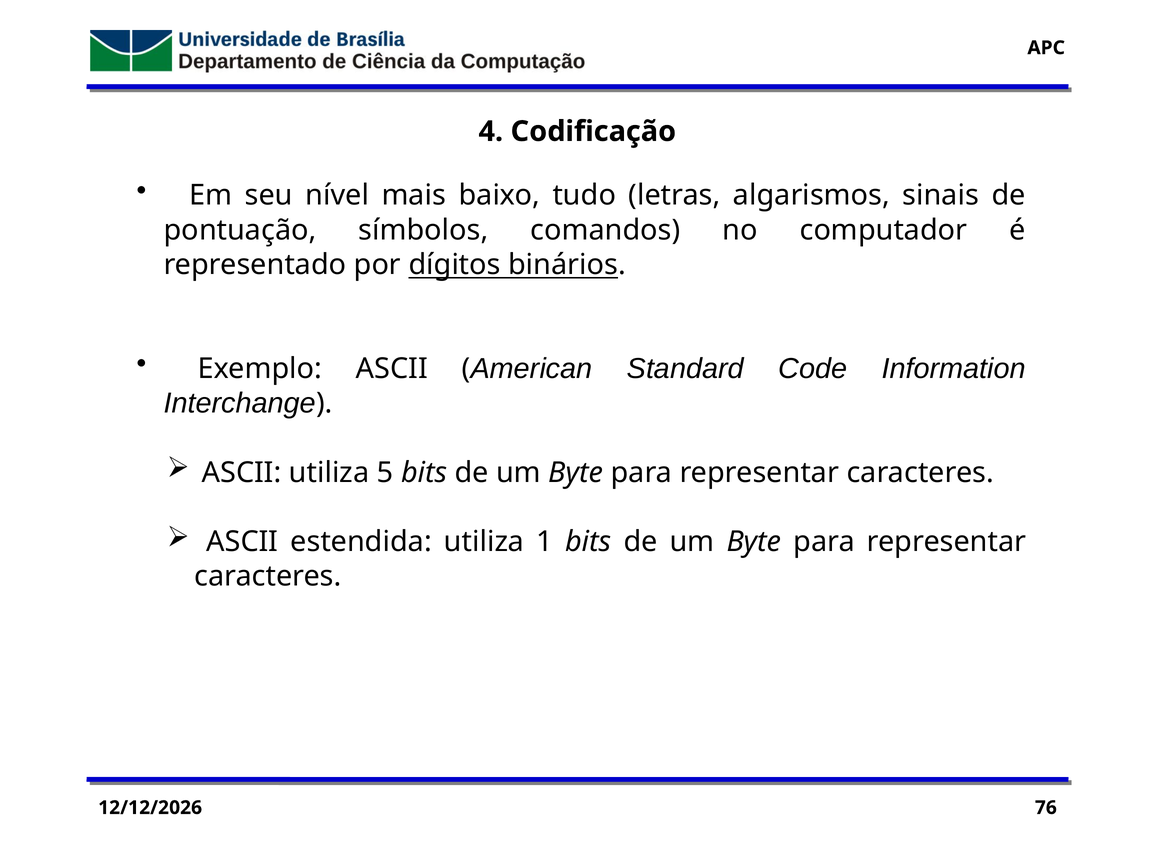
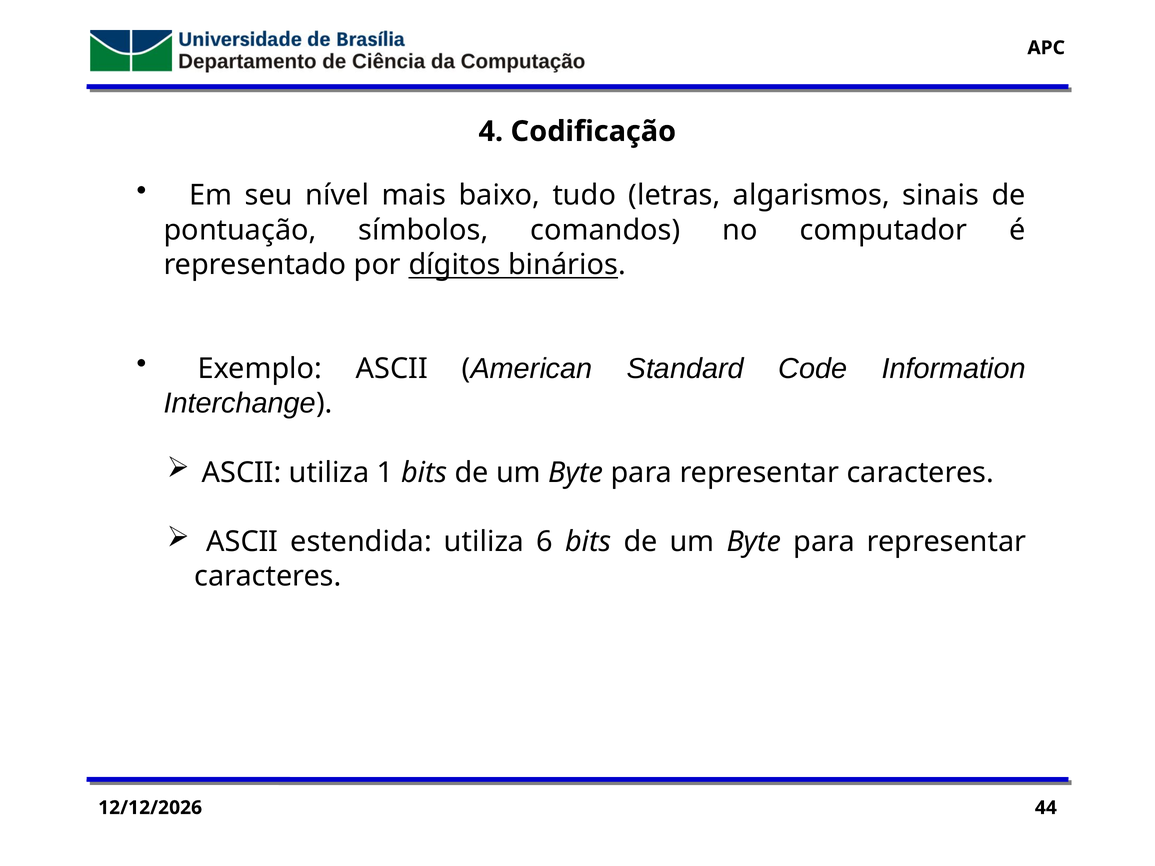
5: 5 -> 1 (385, 473)
1: 1 -> 6 (544, 542)
76: 76 -> 44 (1046, 808)
